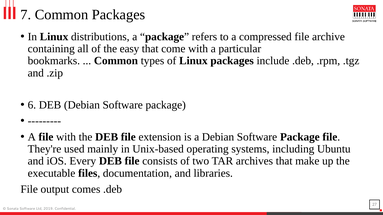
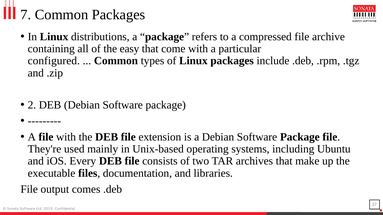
bookmarks: bookmarks -> configured (54, 61)
6: 6 -> 2 (32, 105)
